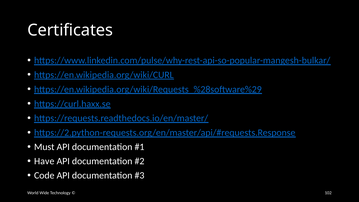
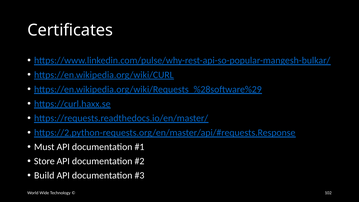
Have: Have -> Store (44, 161)
Code: Code -> Build (44, 175)
